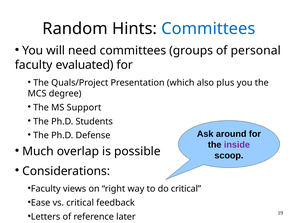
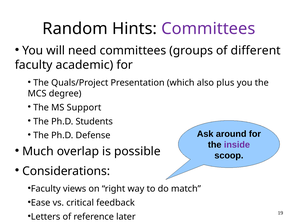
Committees colour: blue -> purple (208, 29)
personal: personal -> different (256, 51)
evaluated: evaluated -> academic (84, 65)
do critical: critical -> match (186, 189)
